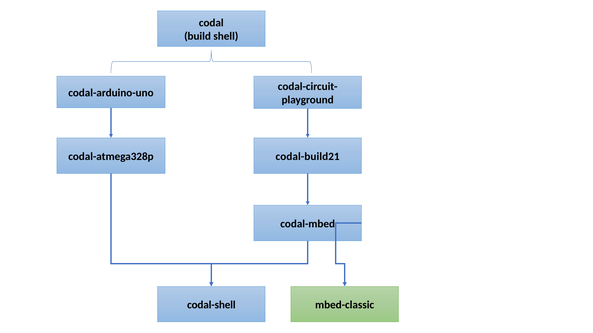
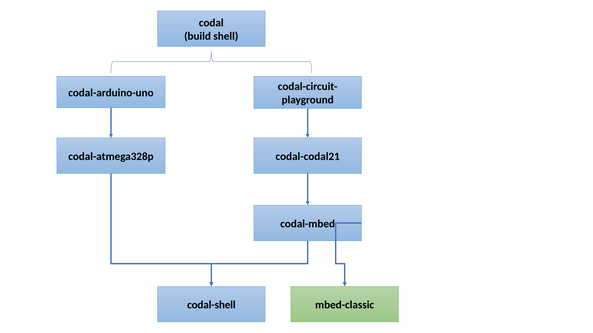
codal-build21: codal-build21 -> codal-codal21 (308, 157)
